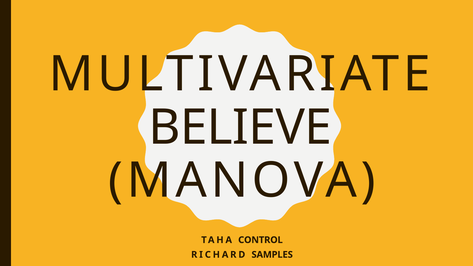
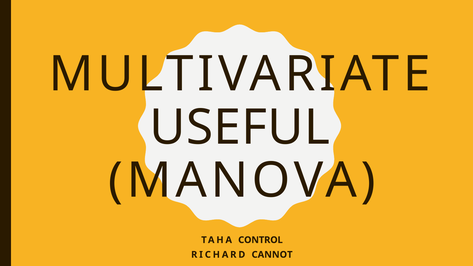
BELIEVE: BELIEVE -> USEFUL (240, 128)
SAMPLES: SAMPLES -> CANNOT (272, 255)
